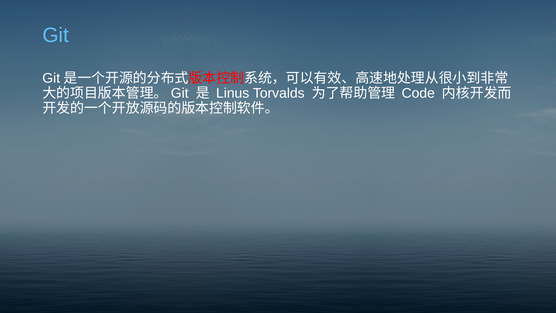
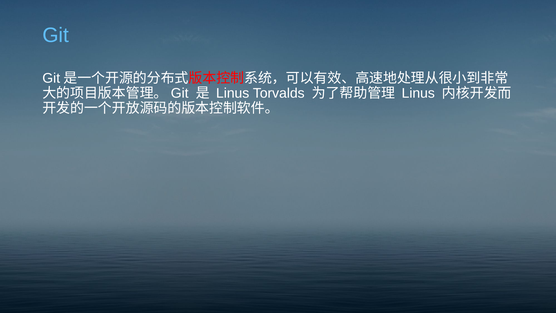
Code: Code -> Linus (418, 93)
